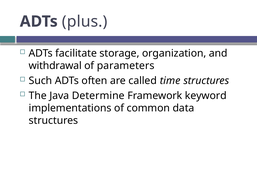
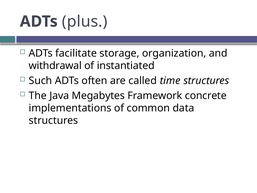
parameters: parameters -> instantiated (126, 66)
Determine: Determine -> Megabytes (98, 95)
keyword: keyword -> concrete (206, 95)
